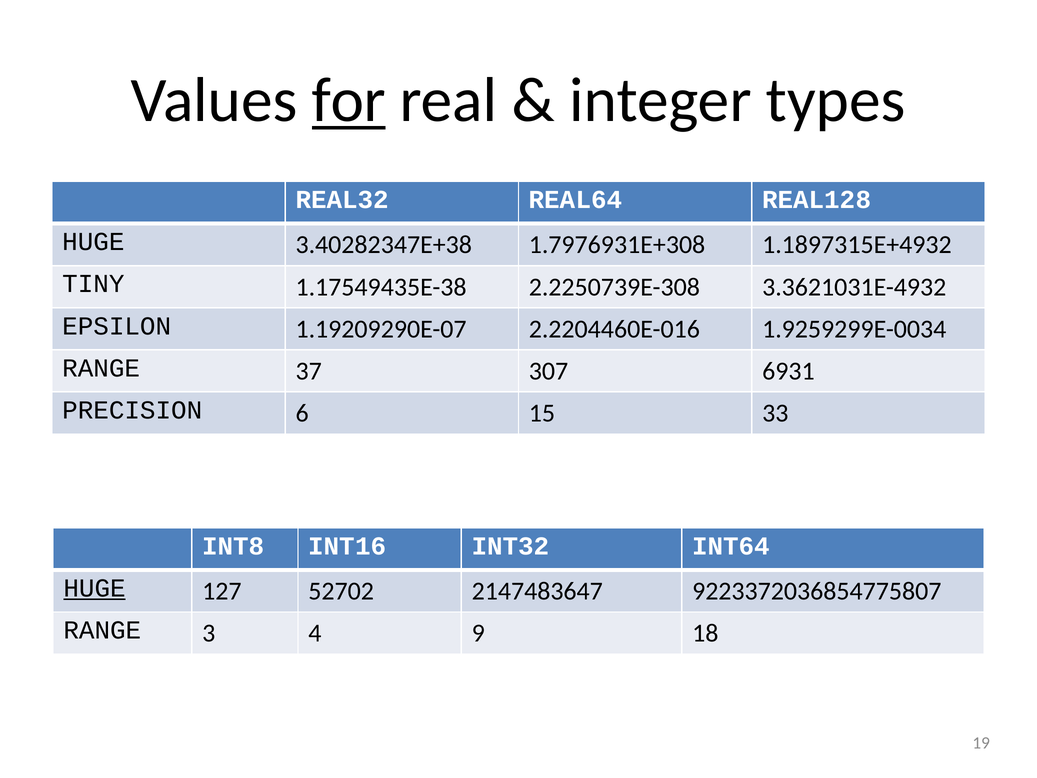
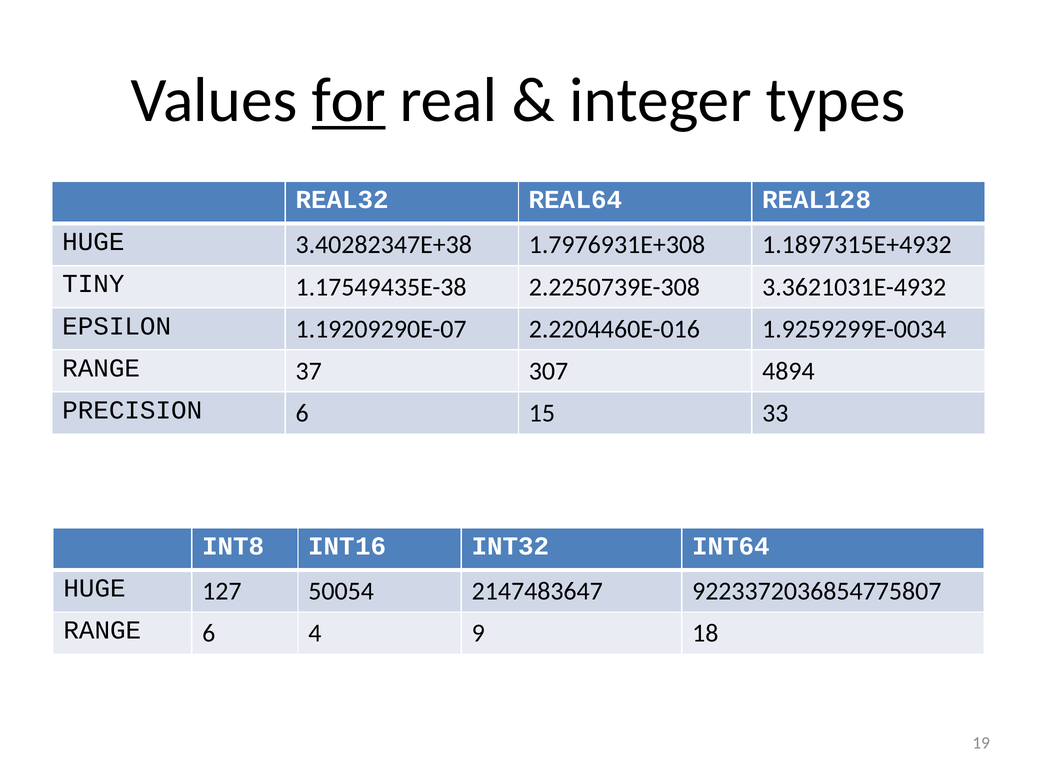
6931: 6931 -> 4894 (788, 371)
HUGE underline: present -> none (95, 588)
52702: 52702 -> 50054 (341, 591)
RANGE 3: 3 -> 6 (209, 633)
